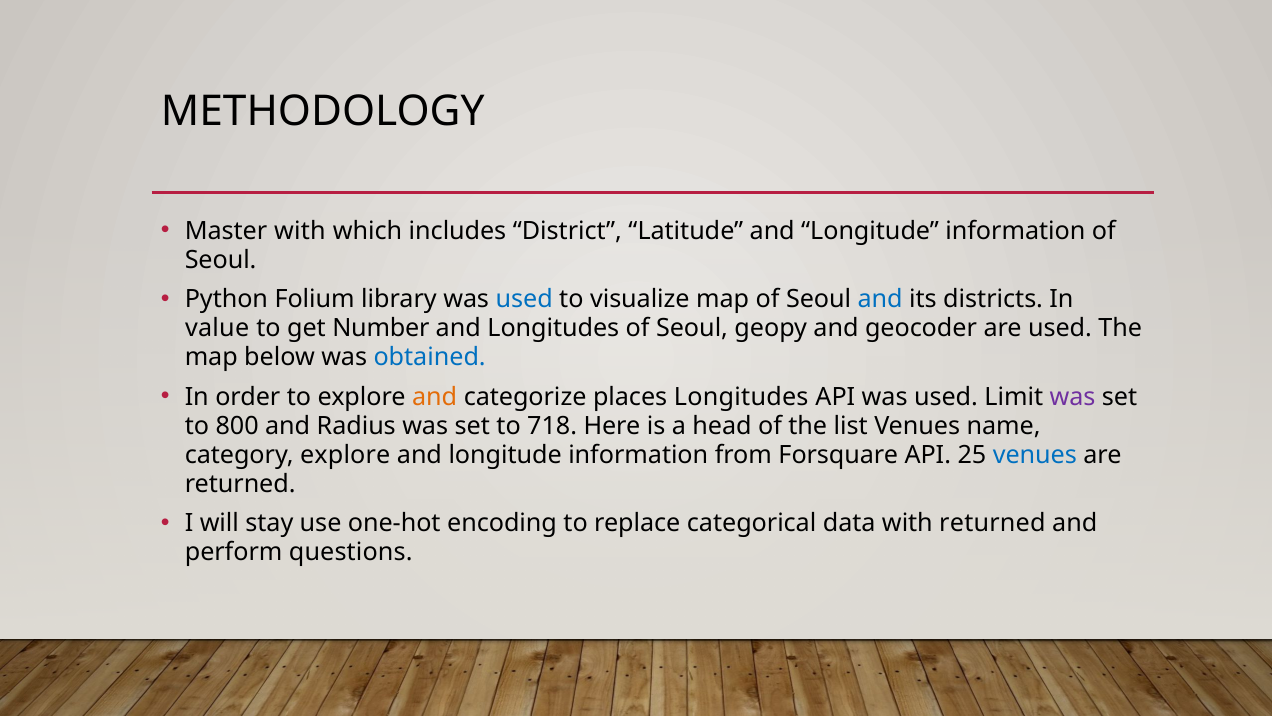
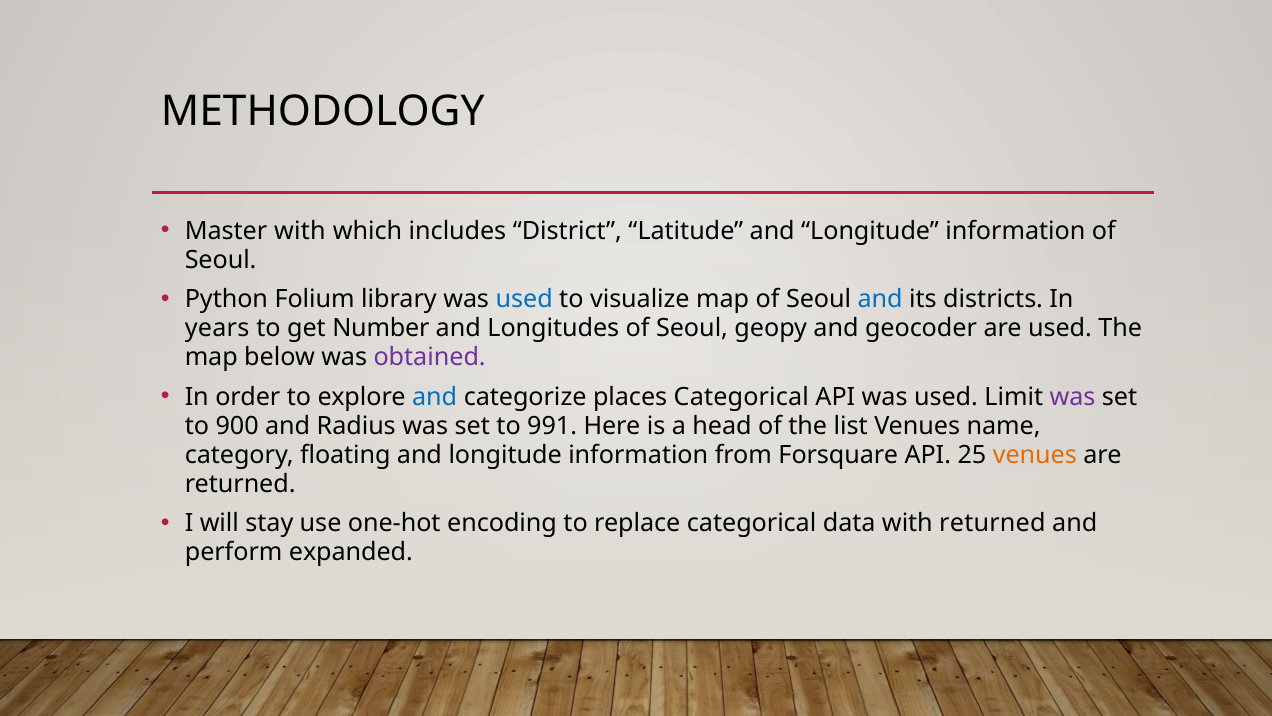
value: value -> years (217, 328)
obtained colour: blue -> purple (430, 357)
and colour: orange -> blue (435, 397)
places Longitudes: Longitudes -> Categorical (741, 397)
800: 800 -> 900 (237, 426)
718: 718 -> 991 (552, 426)
category explore: explore -> floating (345, 455)
venues colour: blue -> orange (1035, 455)
questions: questions -> expanded (351, 552)
